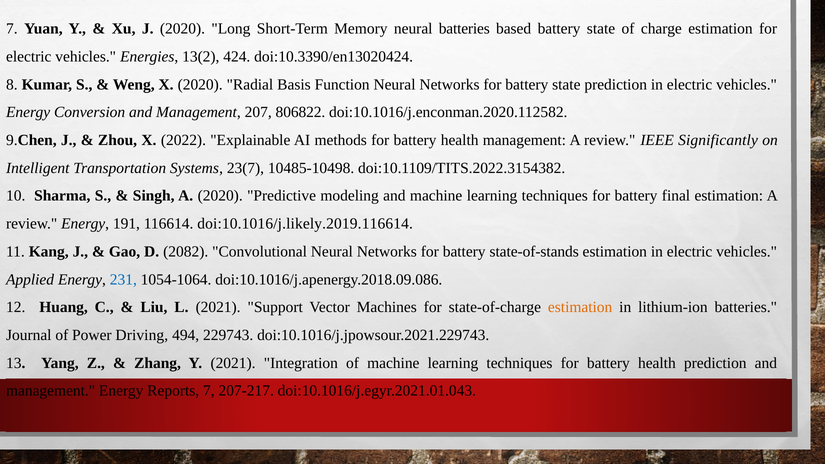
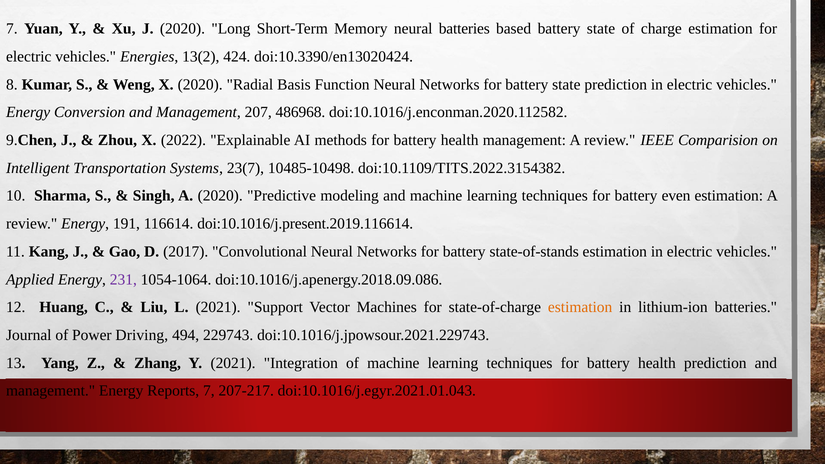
806822: 806822 -> 486968 (300, 112)
Significantly: Significantly -> Comparision (718, 140)
final: final -> even (676, 196)
doi:10.1016/j.likely.2019.116614: doi:10.1016/j.likely.2019.116614 -> doi:10.1016/j.present.2019.116614 (305, 224)
2082: 2082 -> 2017 (186, 252)
231 colour: blue -> purple (123, 279)
